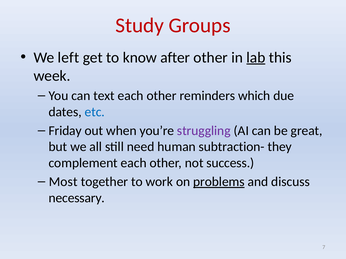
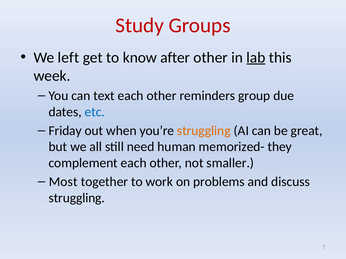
which: which -> group (254, 96)
struggling colour: purple -> orange (204, 131)
subtraction-: subtraction- -> memorized- (232, 147)
success: success -> smaller (230, 163)
problems underline: present -> none (219, 182)
necessary: necessary -> struggling (77, 198)
